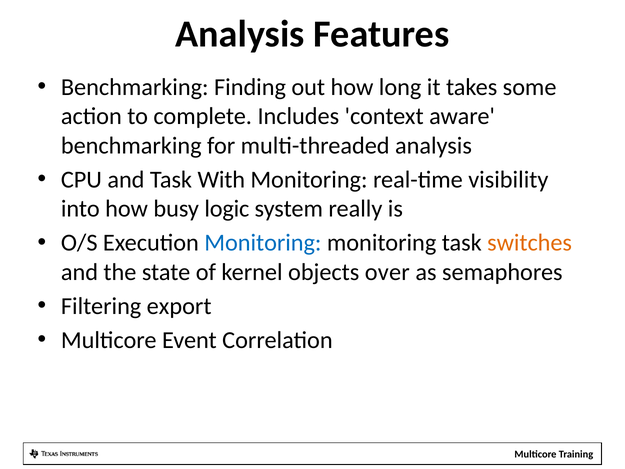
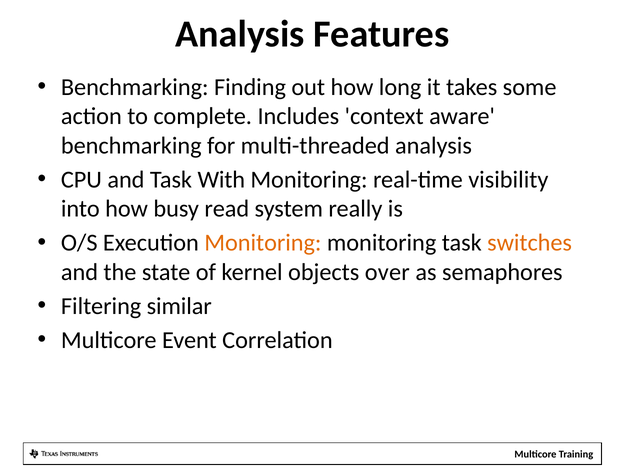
logic: logic -> read (227, 209)
Monitoring colour: blue -> orange (263, 243)
export: export -> similar (179, 306)
